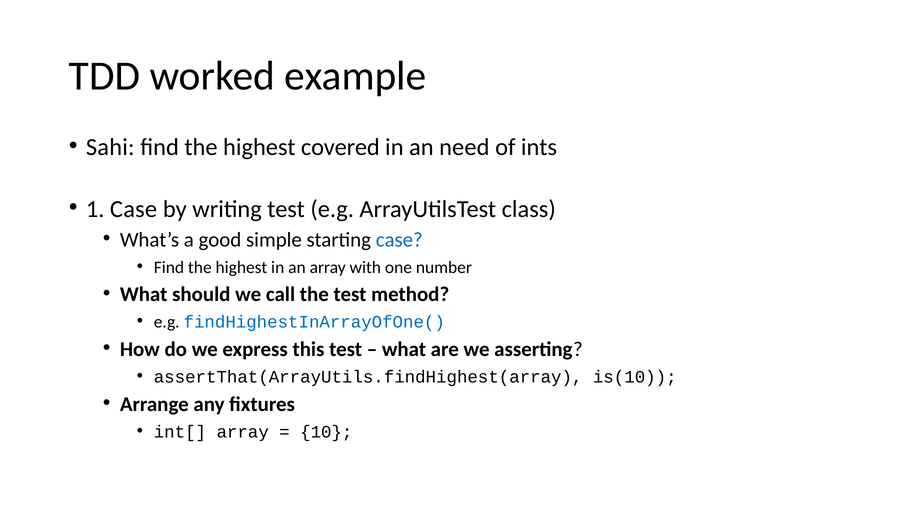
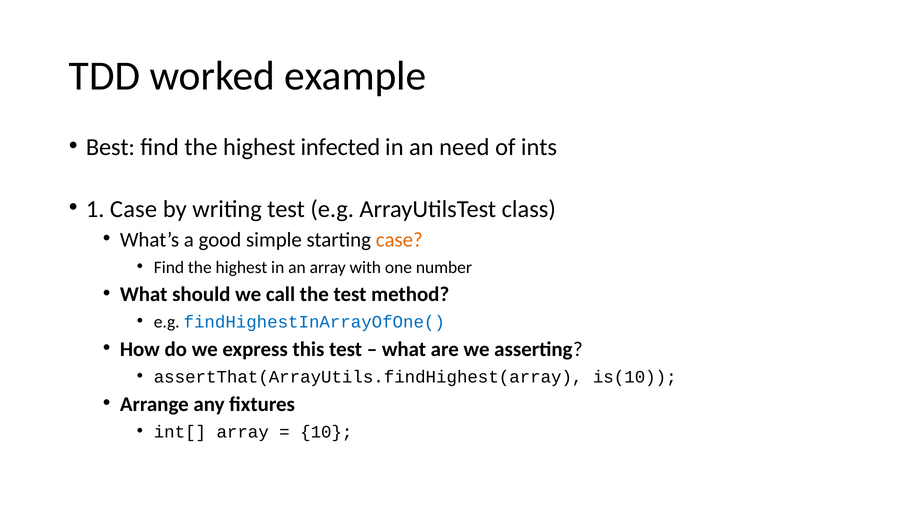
Sahi: Sahi -> Best (110, 147)
covered: covered -> infected (340, 147)
case colour: blue -> orange (399, 240)
